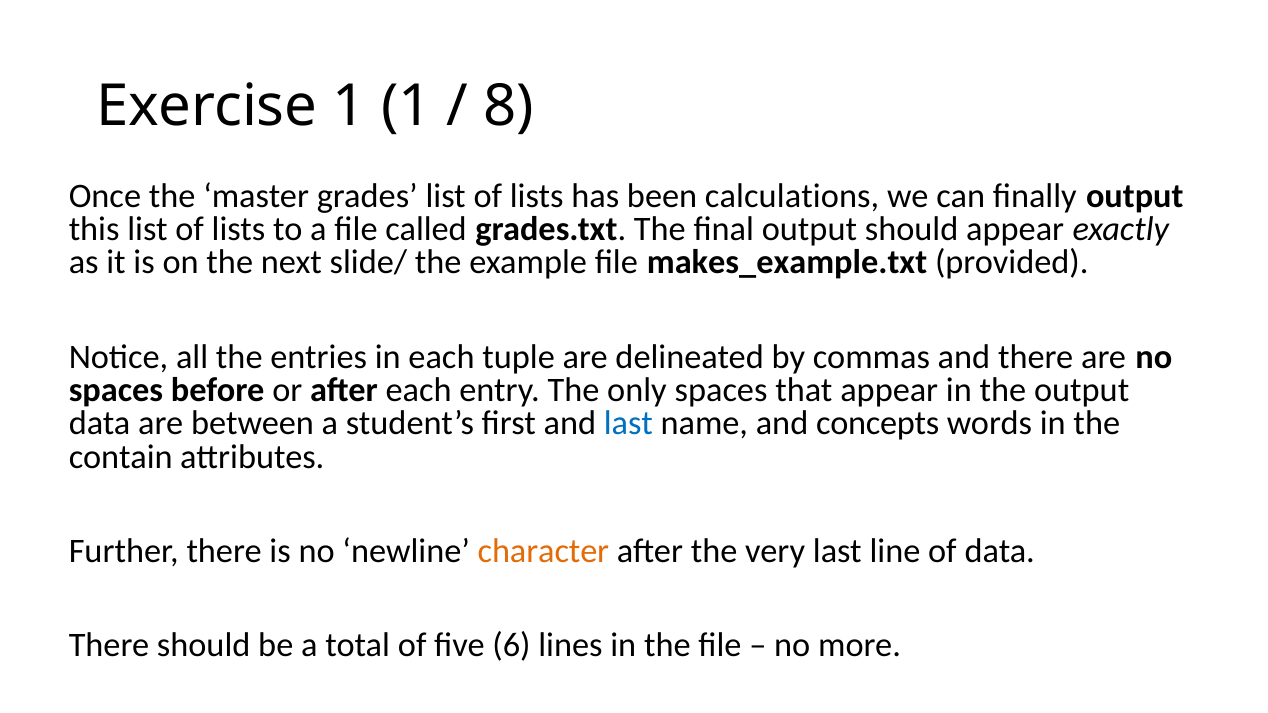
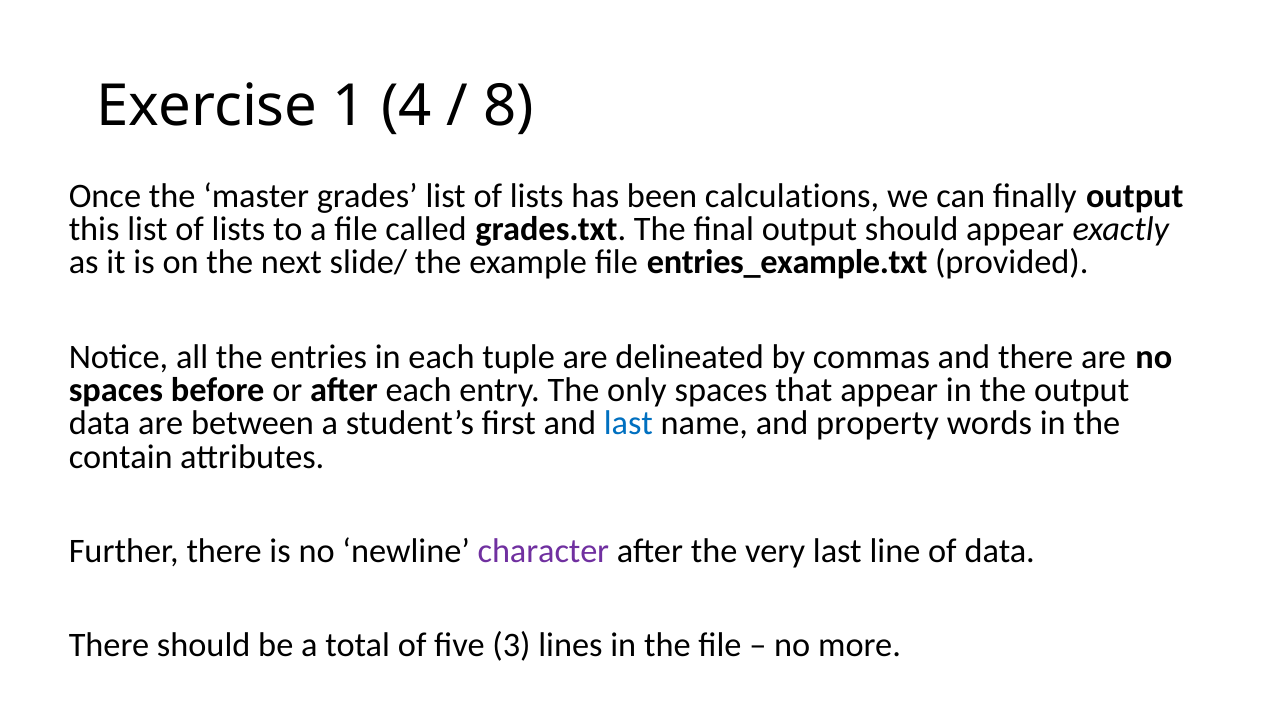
1 1: 1 -> 4 (406, 107)
makes_example.txt: makes_example.txt -> entries_example.txt (787, 263)
concepts: concepts -> property (878, 424)
character colour: orange -> purple (543, 551)
6: 6 -> 3 (512, 645)
